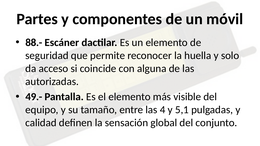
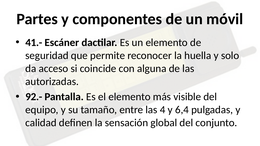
88.-: 88.- -> 41.- (34, 43)
49.-: 49.- -> 92.- (34, 97)
5,1: 5,1 -> 6,4 (182, 110)
